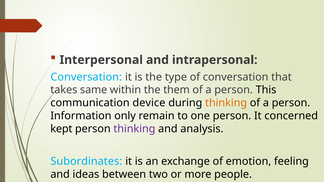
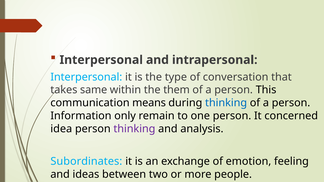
Conversation: Conversation -> Interpersonal (86, 77)
device: device -> means (149, 103)
thinking colour: orange -> blue (226, 103)
kept: kept -> idea (61, 129)
